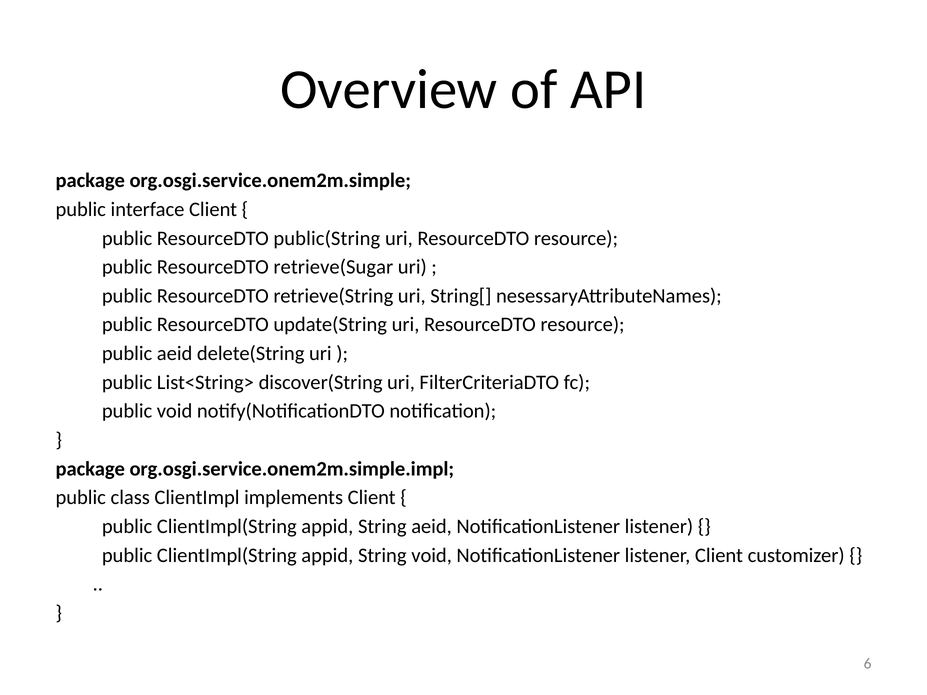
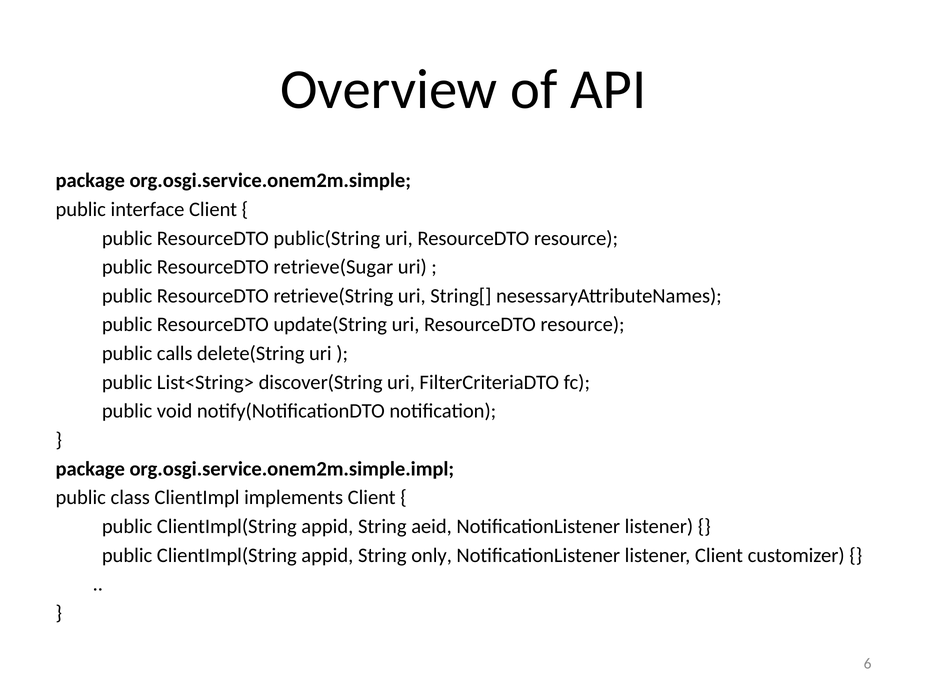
public aeid: aeid -> calls (175, 354)
String void: void -> only (432, 555)
